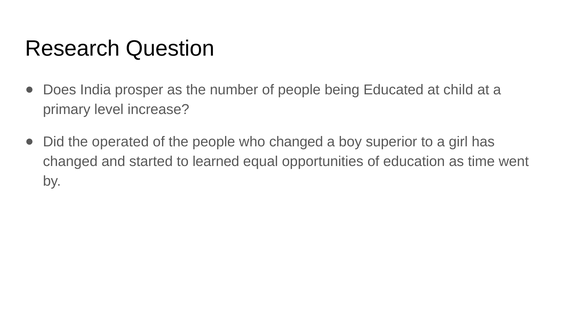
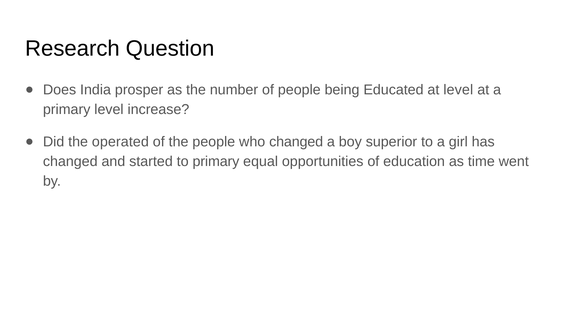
at child: child -> level (458, 90)
to learned: learned -> primary (216, 161)
